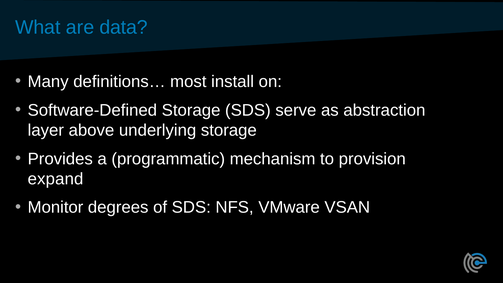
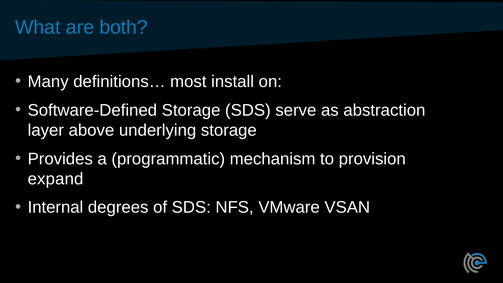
data: data -> both (124, 28)
Monitor: Monitor -> Internal (55, 207)
